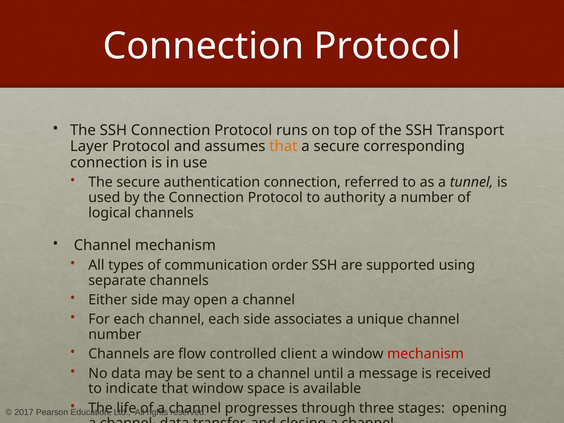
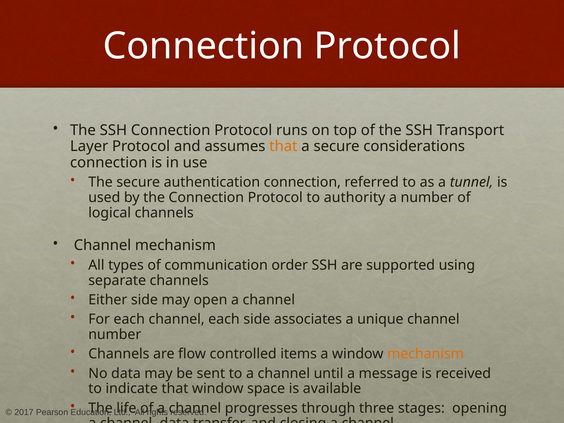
corresponding: corresponding -> considerations (414, 146)
client: client -> items (299, 354)
mechanism colour: red -> orange (425, 354)
